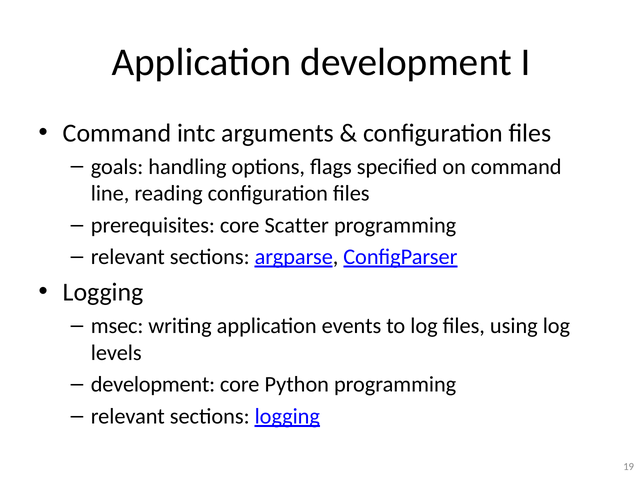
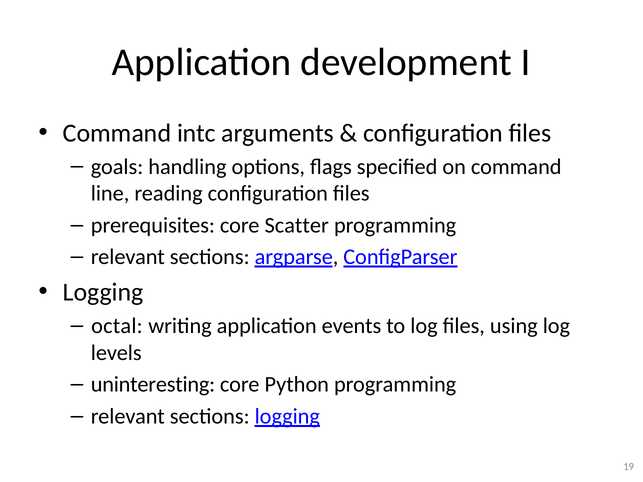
msec: msec -> octal (117, 326)
development: development -> uninteresting (153, 385)
